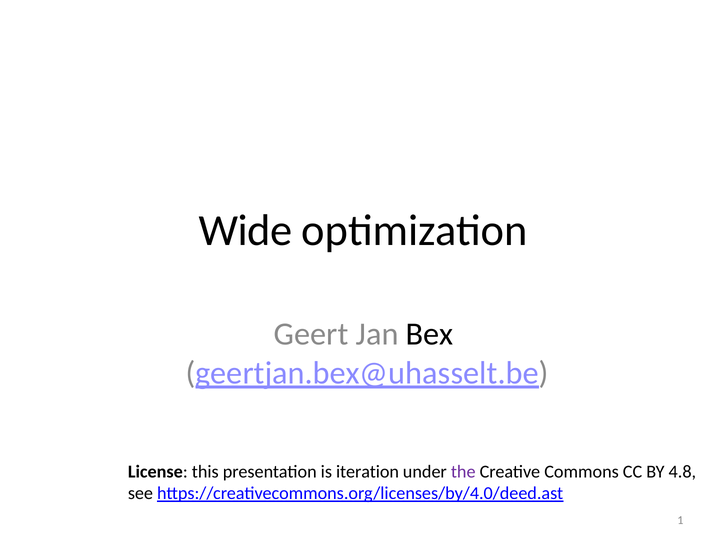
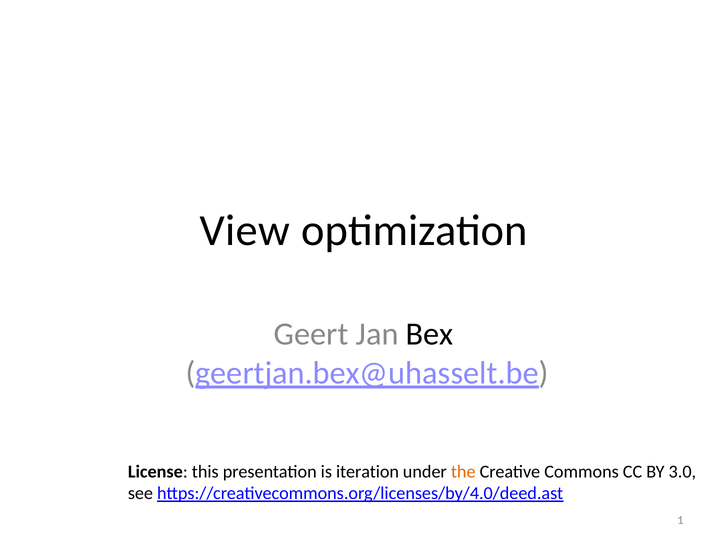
Wide: Wide -> View (245, 231)
the colour: purple -> orange (463, 472)
4.8: 4.8 -> 3.0 (682, 472)
